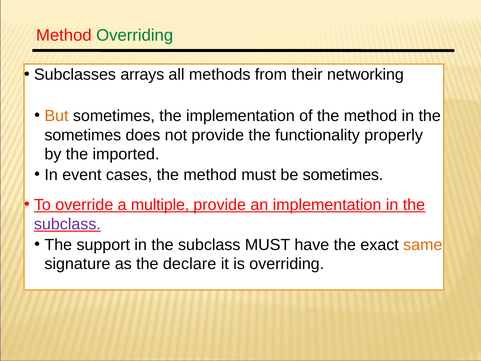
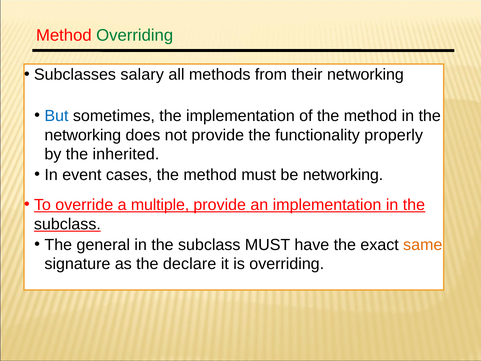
arrays: arrays -> salary (142, 75)
But colour: orange -> blue (56, 116)
sometimes: sometimes -> networking (83, 135)
imported: imported -> inherited (126, 154)
be sometimes: sometimes -> networking (343, 175)
subclass colour: purple -> black (67, 224)
support: support -> general (103, 245)
